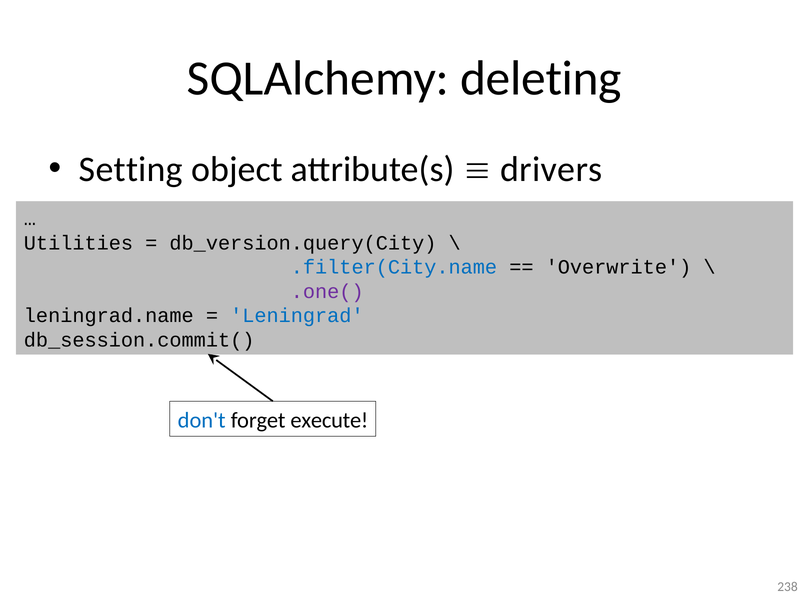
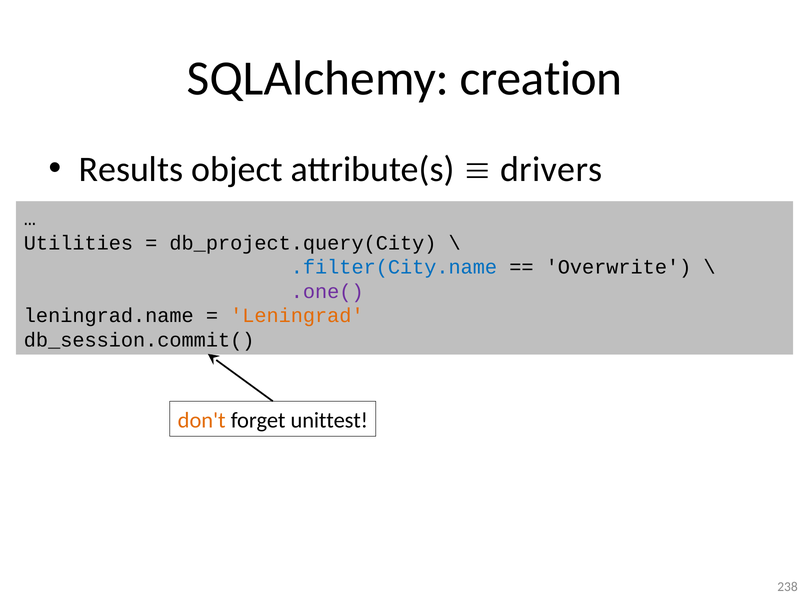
deleting: deleting -> creation (541, 78)
Setting: Setting -> Results (131, 170)
db_version.query(City: db_version.query(City -> db_project.query(City (303, 243)
Leningrad colour: blue -> orange (297, 316)
don't colour: blue -> orange (202, 421)
execute: execute -> unittest (329, 421)
